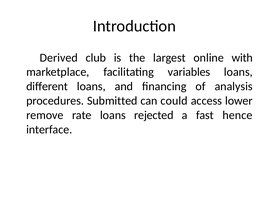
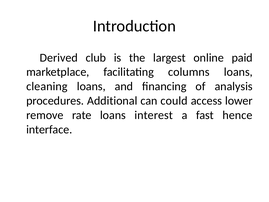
with: with -> paid (242, 58)
variables: variables -> columns (189, 72)
different: different -> cleaning (47, 86)
Submitted: Submitted -> Additional (112, 101)
rejected: rejected -> interest (154, 115)
